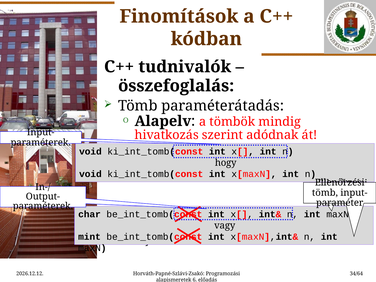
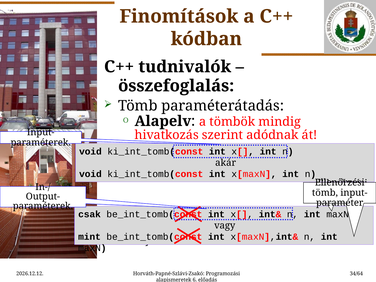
hogy: hogy -> akár (226, 163)
char: char -> csak (90, 214)
